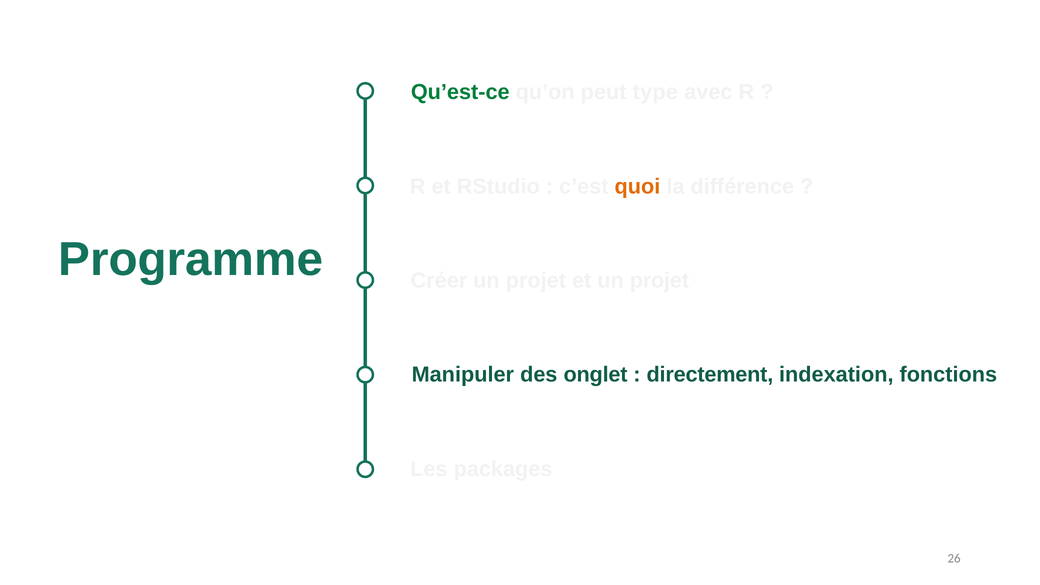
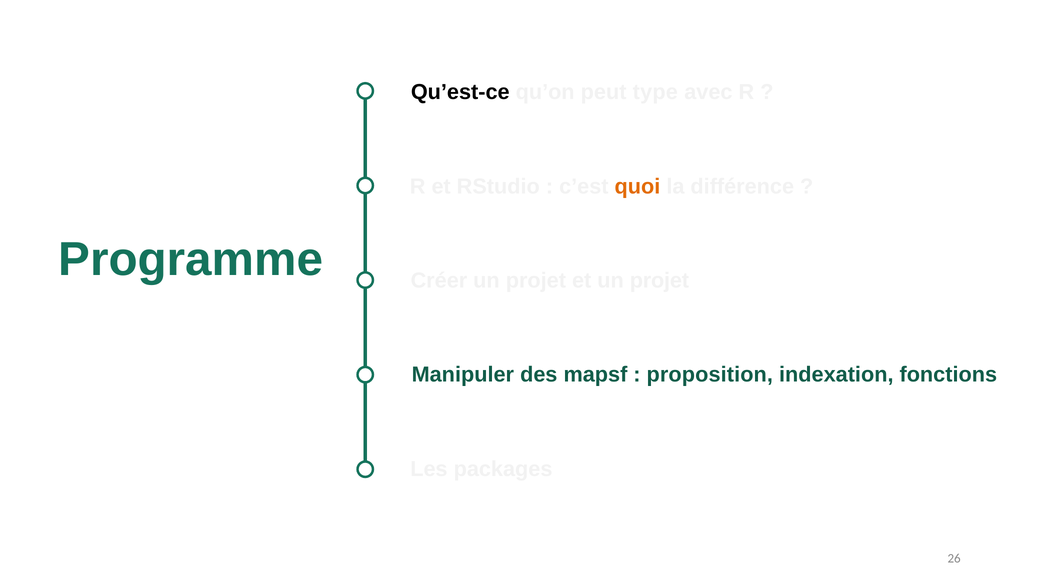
Qu’est-ce colour: green -> black (460, 92)
onglet: onglet -> mapsf (595, 375)
directement: directement -> proposition (710, 375)
